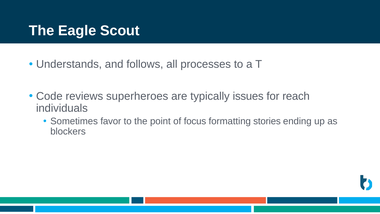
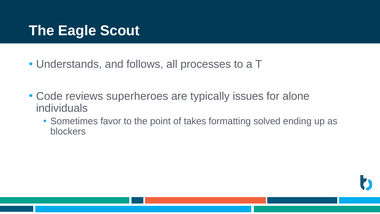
reach: reach -> alone (296, 96)
focus: focus -> takes (195, 121)
stories: stories -> solved (267, 121)
